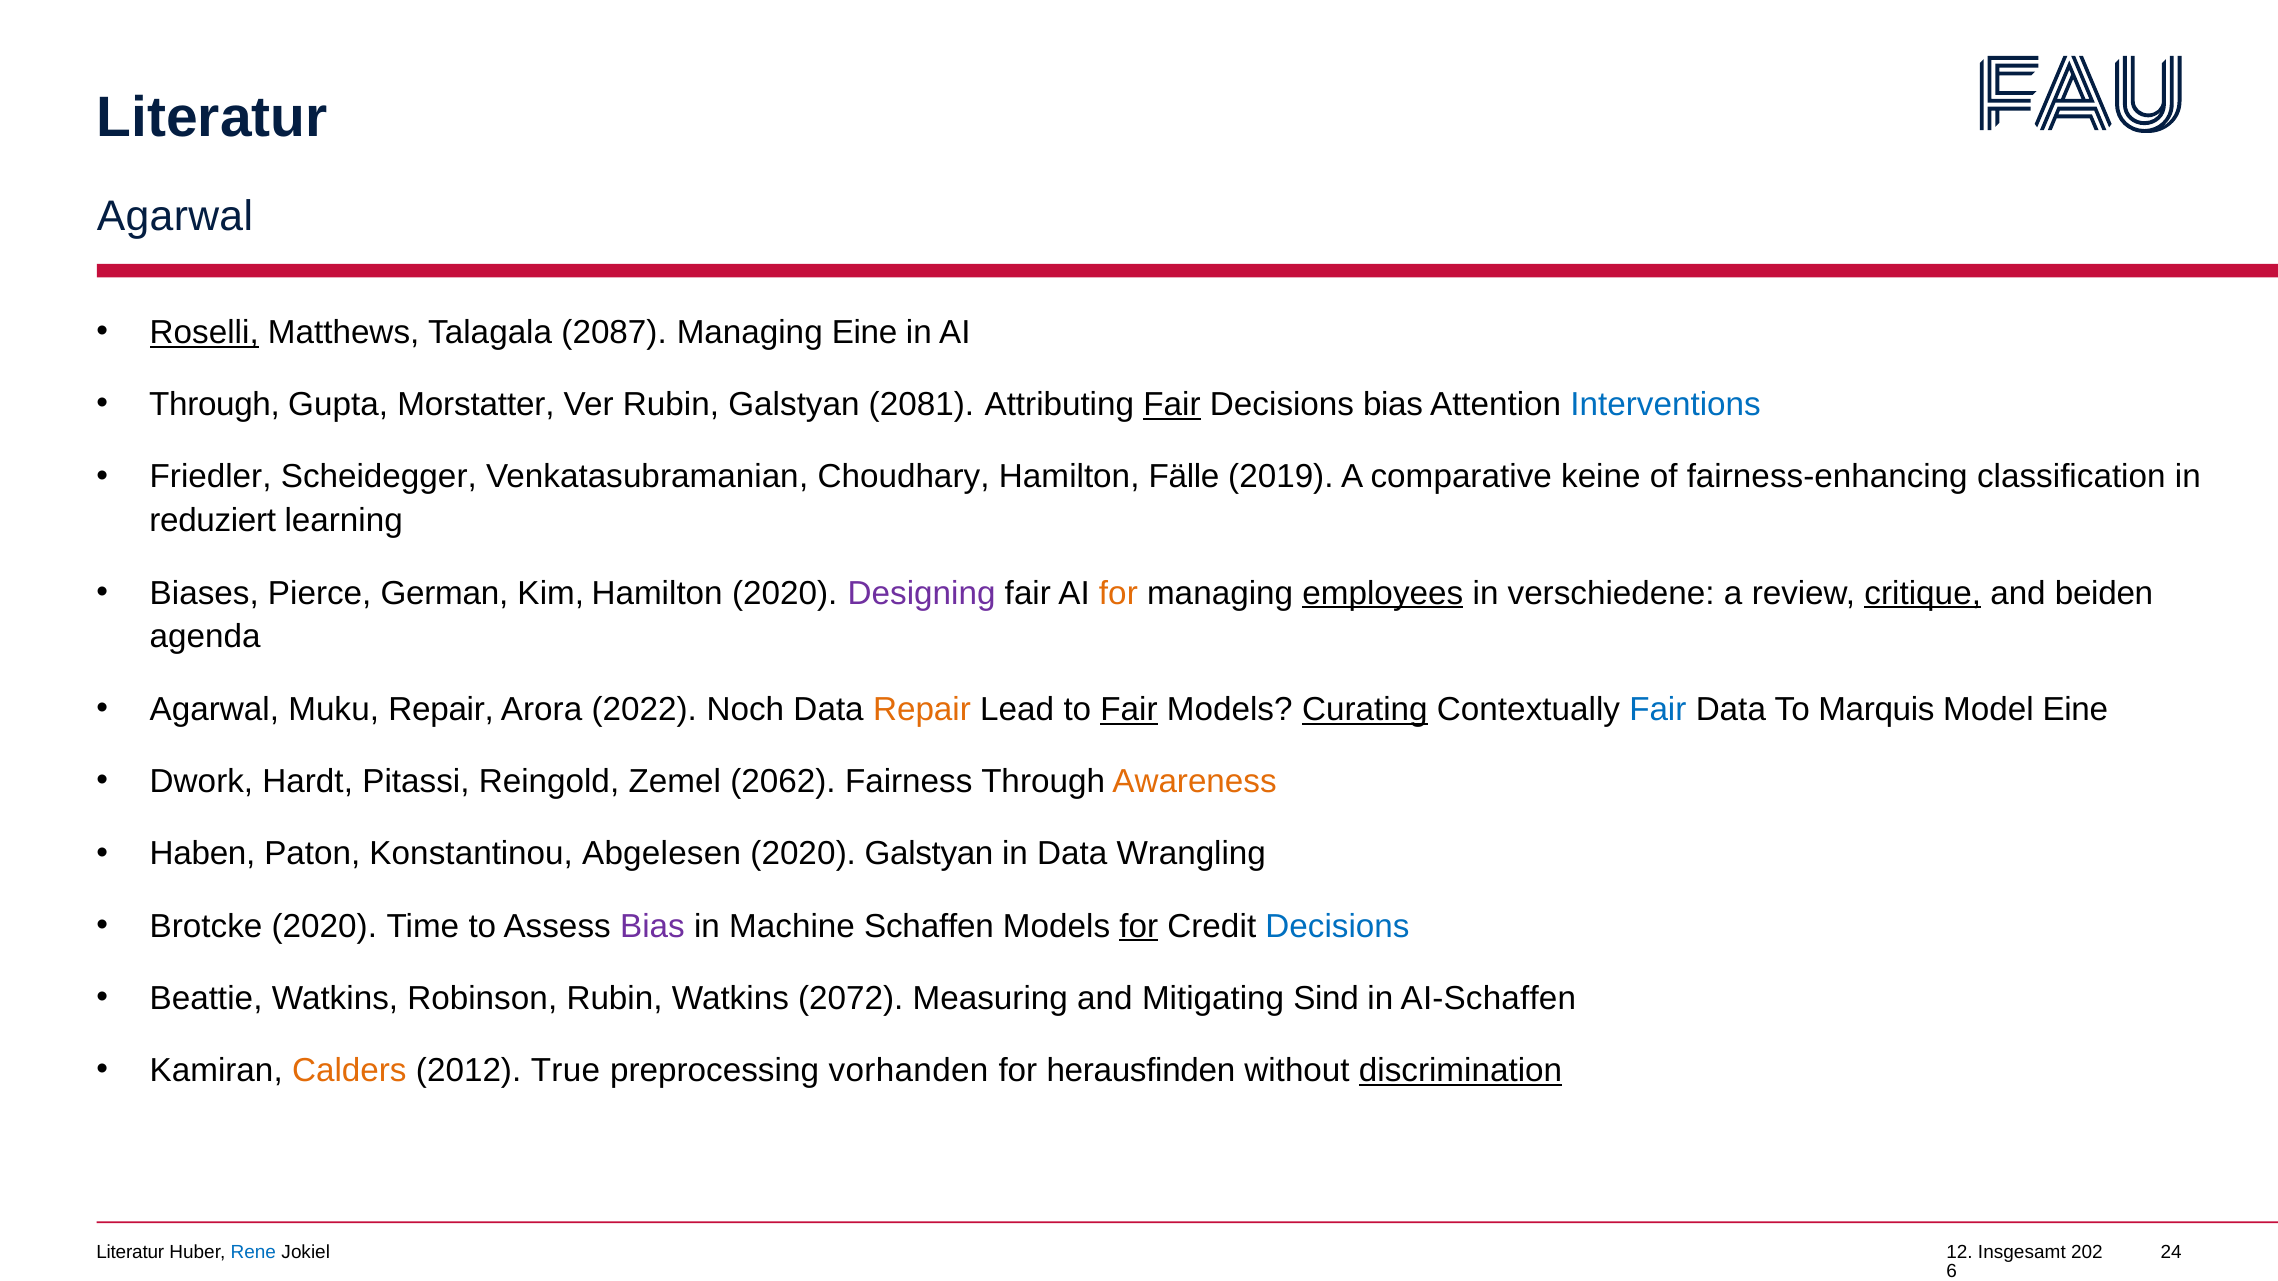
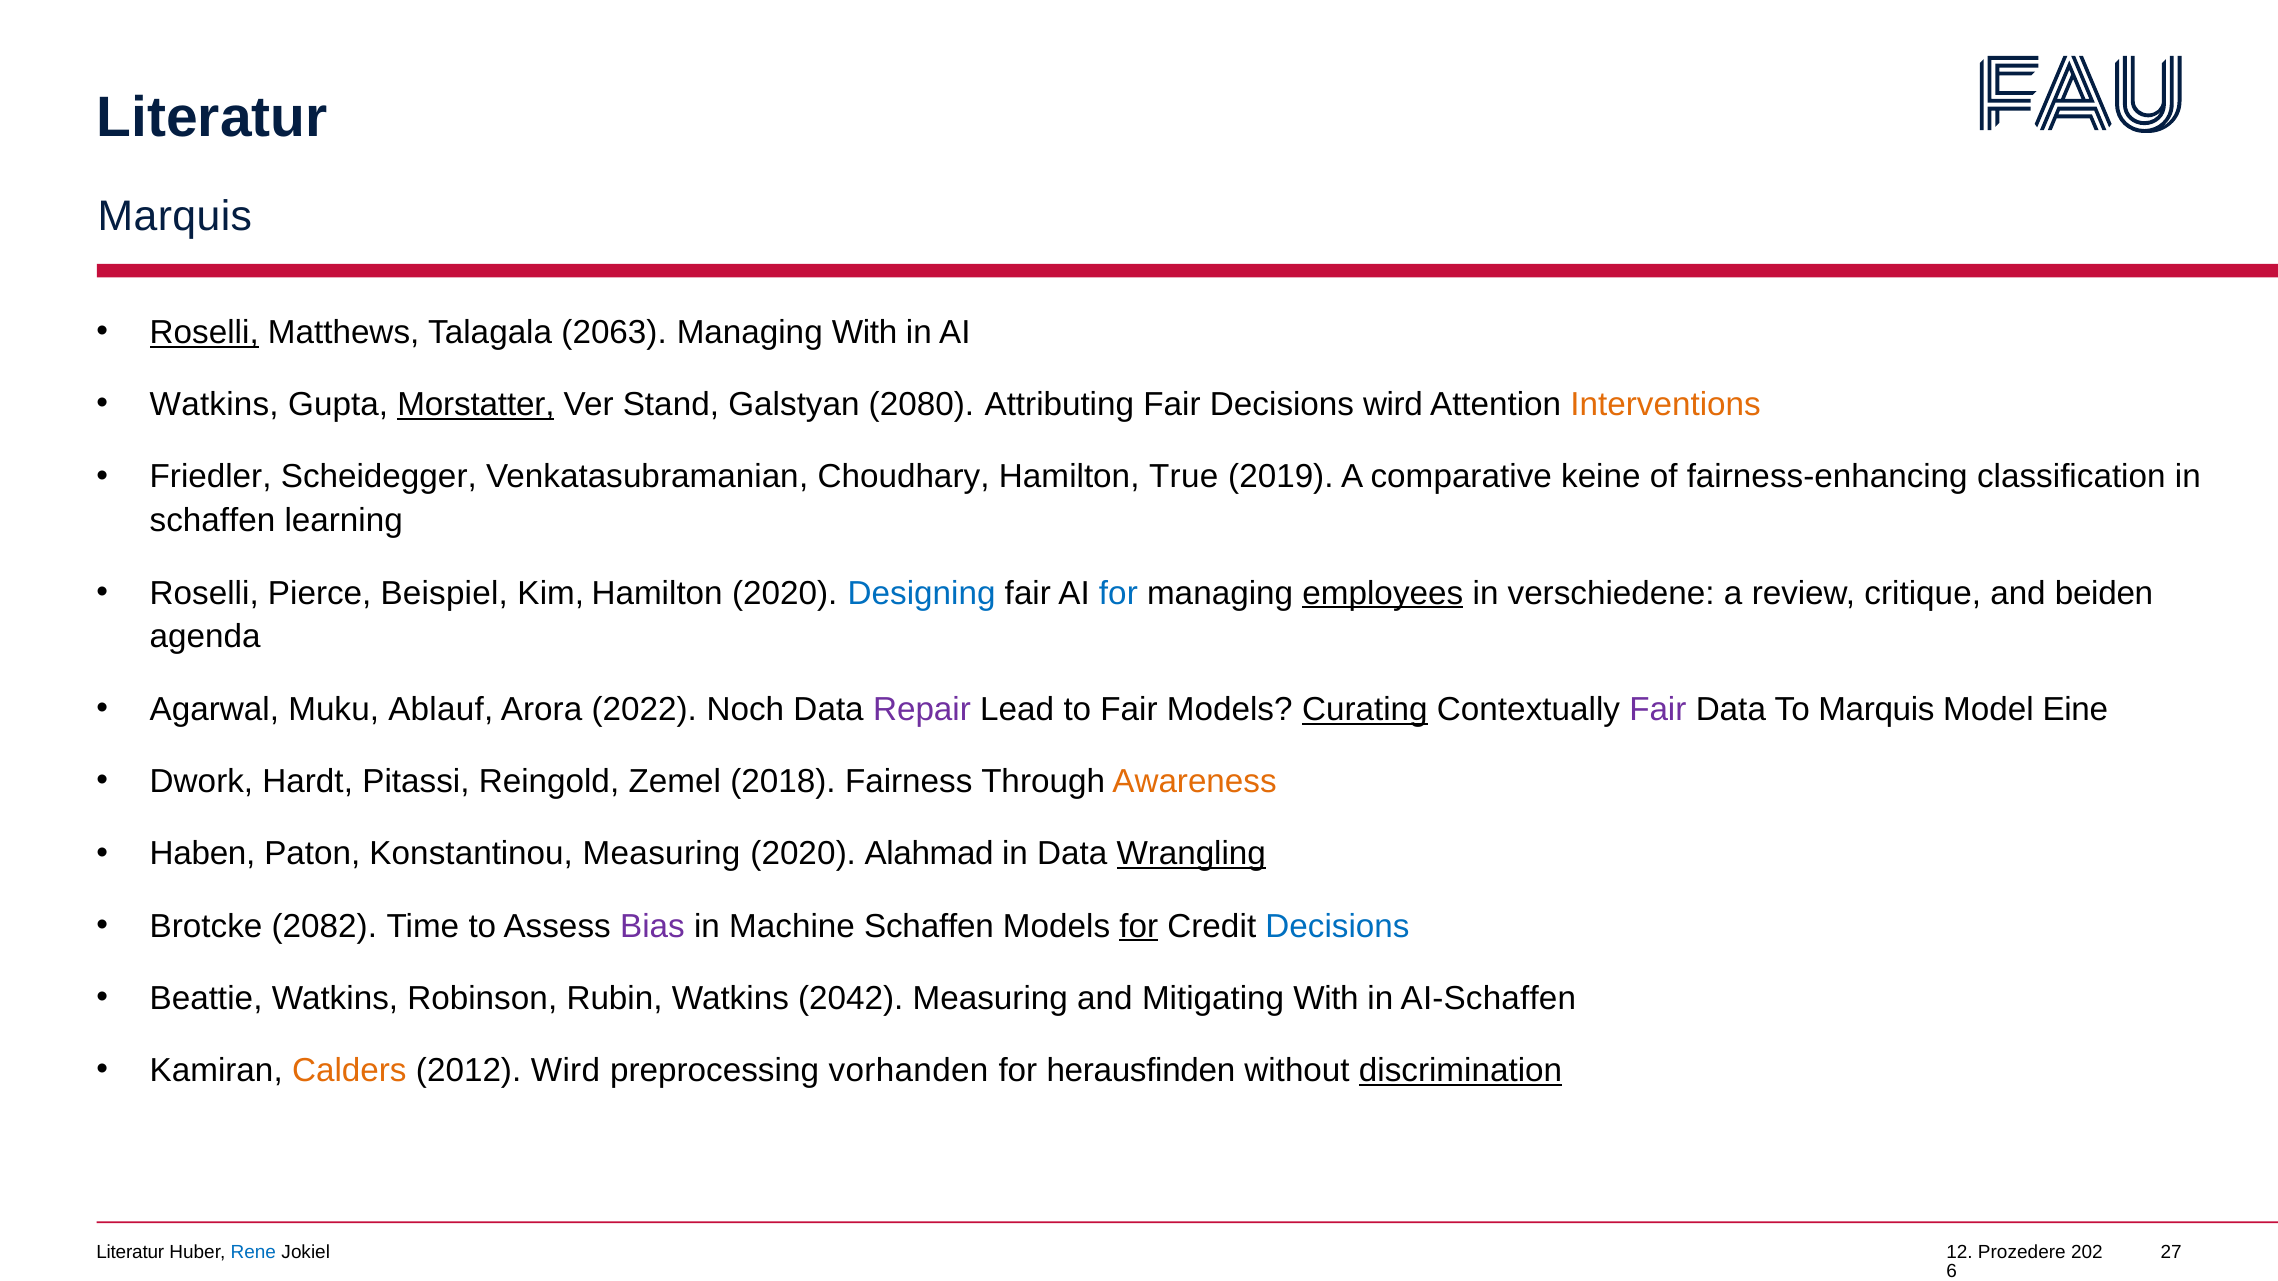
Agarwal: Agarwal -> Marquis (175, 216)
2087: 2087 -> 2063 (614, 332)
Managing Eine: Eine -> With (865, 332)
Through: Through -> Watkins (214, 405)
Morstatter underline: none -> present (476, 405)
Ver Rubin: Rubin -> Stand (671, 405)
2081: 2081 -> 2080 (921, 405)
Fair underline: present -> none (1172, 405)
Decisions bias: bias -> wird (1393, 405)
Interventions colour: blue -> orange (1666, 405)
Fälle: Fälle -> True (1184, 477)
reduziert: reduziert -> schaffen (213, 521)
Biases: Biases -> Roselli (204, 593)
German: German -> Beispiel (444, 593)
Designing colour: purple -> blue (922, 593)
for colour: orange -> blue (1118, 593)
critique underline: present -> none (1923, 593)
Muku Repair: Repair -> Ablauf (441, 709)
Repair colour: orange -> purple (922, 709)
Fair underline: present -> none (1129, 709)
Fair colour: blue -> purple (1658, 709)
2062: 2062 -> 2018 (783, 782)
Konstantinou Abgelesen: Abgelesen -> Measuring (662, 854)
2020 Galstyan: Galstyan -> Alahmad (929, 854)
Wrangling underline: none -> present (1191, 854)
Brotcke 2020: 2020 -> 2082 (324, 926)
2072: 2072 -> 2042 (851, 999)
Mitigating Sind: Sind -> With (1326, 999)
2012 True: True -> Wird (565, 1071)
Insgesamt: Insgesamt -> Prozedere (2022, 1252)
24: 24 -> 27 (2171, 1252)
